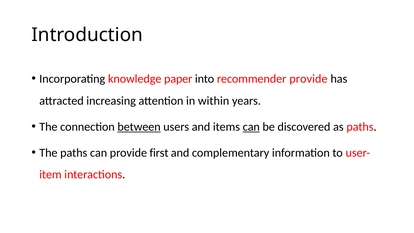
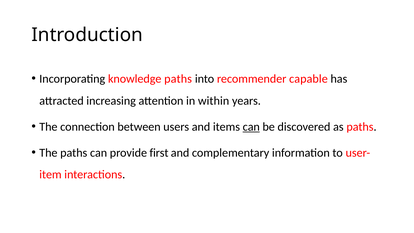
knowledge paper: paper -> paths (178, 79)
recommender provide: provide -> capable (308, 79)
between underline: present -> none (139, 127)
